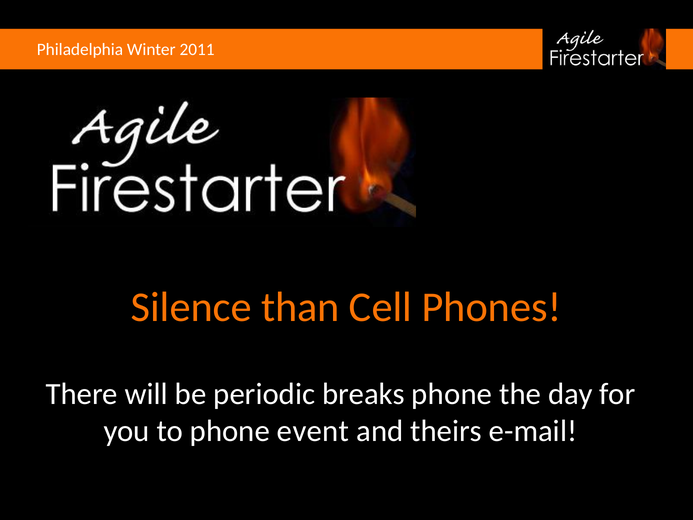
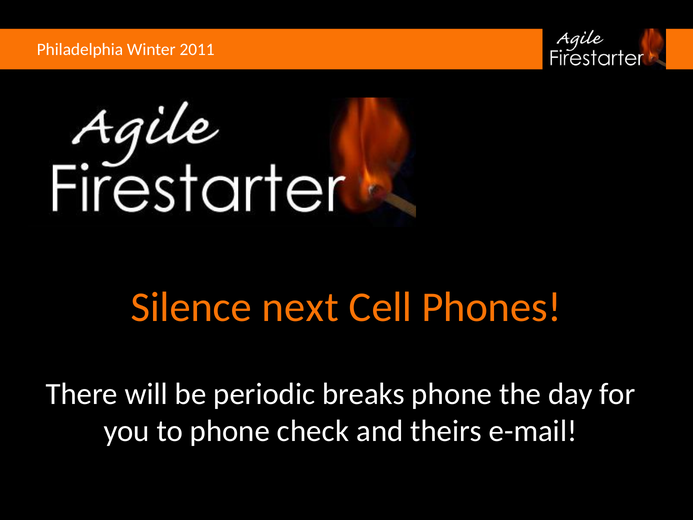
than: than -> next (300, 307)
event: event -> check (313, 431)
